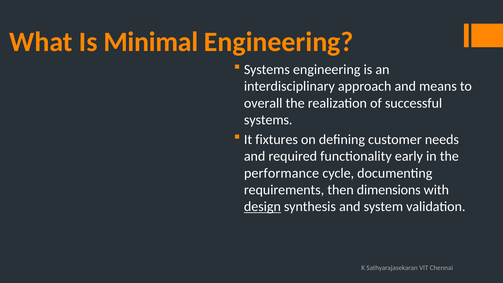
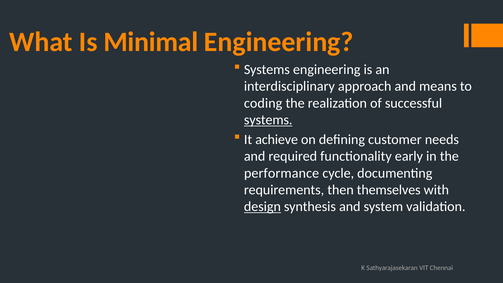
overall: overall -> coding (263, 103)
systems underline: none -> present (268, 120)
fixtures: fixtures -> achieve (277, 139)
dimensions: dimensions -> themselves (389, 190)
